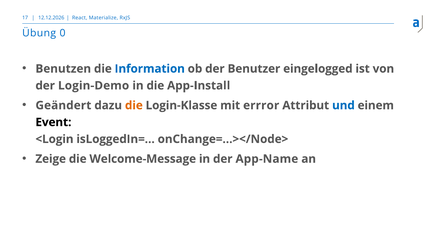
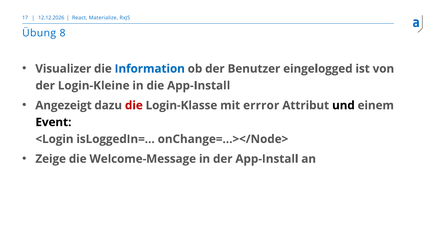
0: 0 -> 8 (63, 33)
Benutzen: Benutzen -> Visualizer (63, 69)
Login-Demo: Login-Demo -> Login-Kleine (94, 86)
Geändert: Geändert -> Angezeigt (64, 106)
die colour: orange -> red (134, 106)
und colour: blue -> black (343, 106)
der App-Name: App-Name -> App-Install (267, 159)
